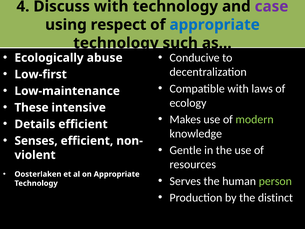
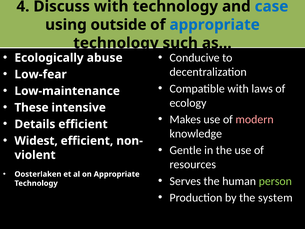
case colour: purple -> blue (272, 6)
respect: respect -> outside (118, 25)
Low-first: Low-first -> Low-fear (41, 74)
modern colour: light green -> pink (255, 119)
Senses: Senses -> Widest (36, 141)
distinct: distinct -> system (275, 197)
